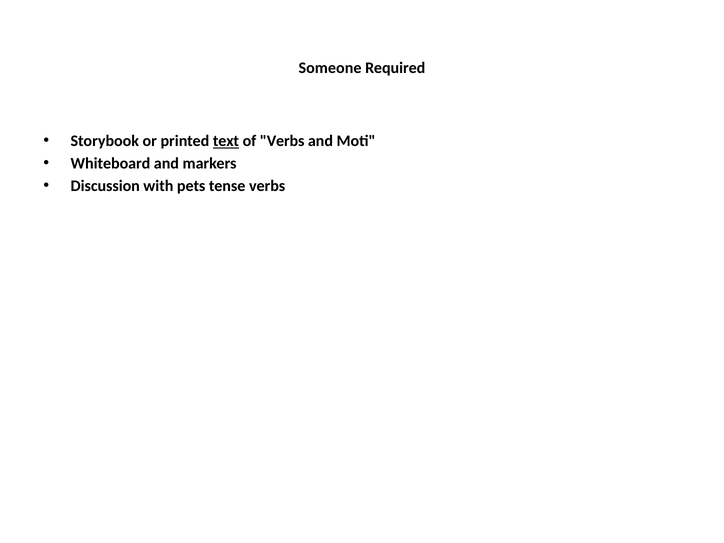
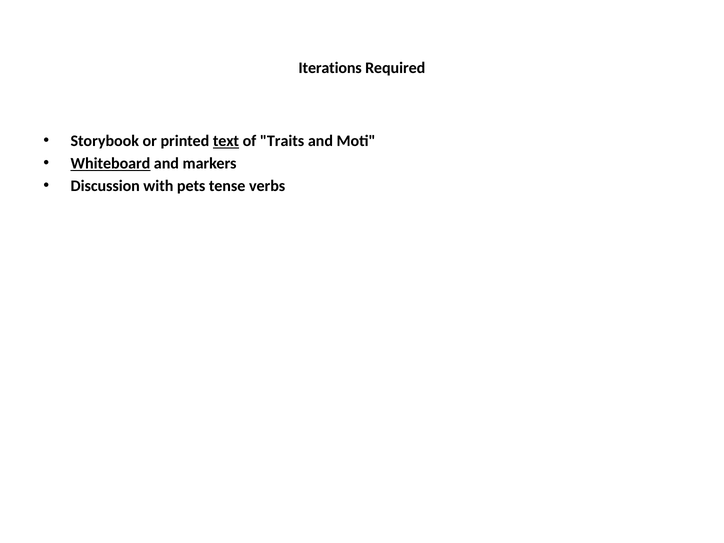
Someone: Someone -> Iterations (330, 68)
of Verbs: Verbs -> Traits (282, 141)
Whiteboard underline: none -> present (110, 164)
